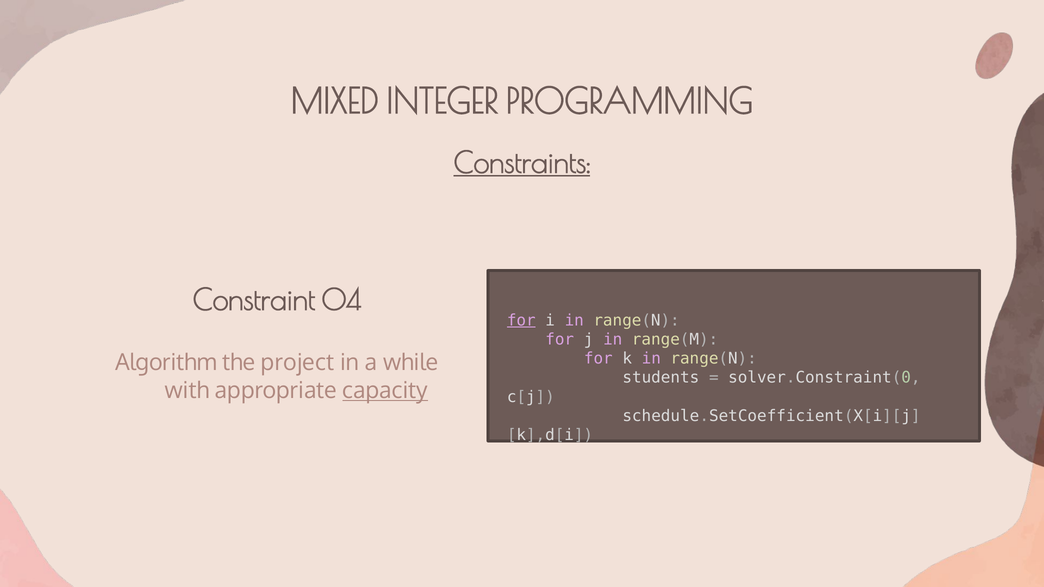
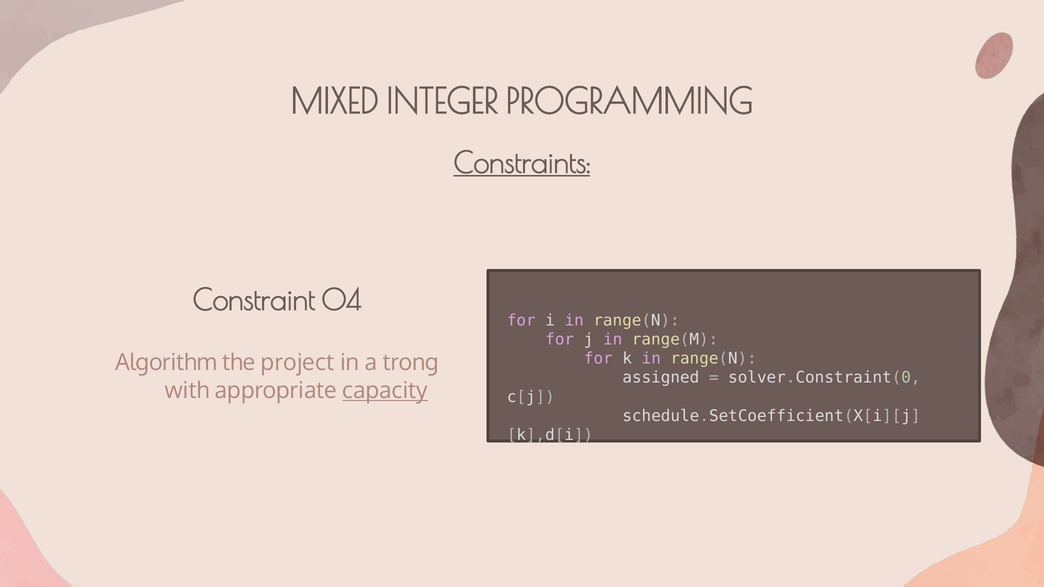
for underline: present -> none (521, 320)
while: while -> trong (411, 363)
students: students -> assigned (661, 378)
